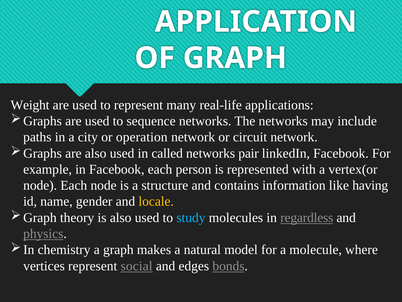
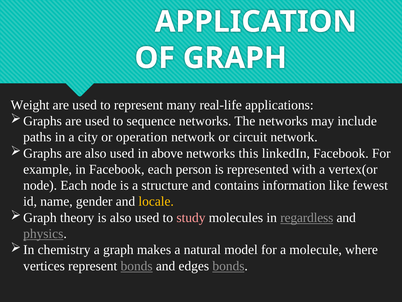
called: called -> above (167, 153)
pair: pair -> this (248, 153)
having: having -> fewest (370, 185)
study colour: light blue -> pink (191, 217)
represent social: social -> bonds (137, 266)
